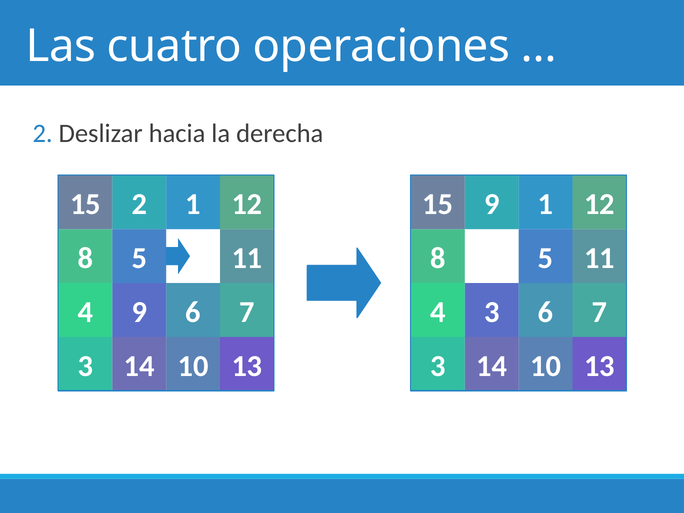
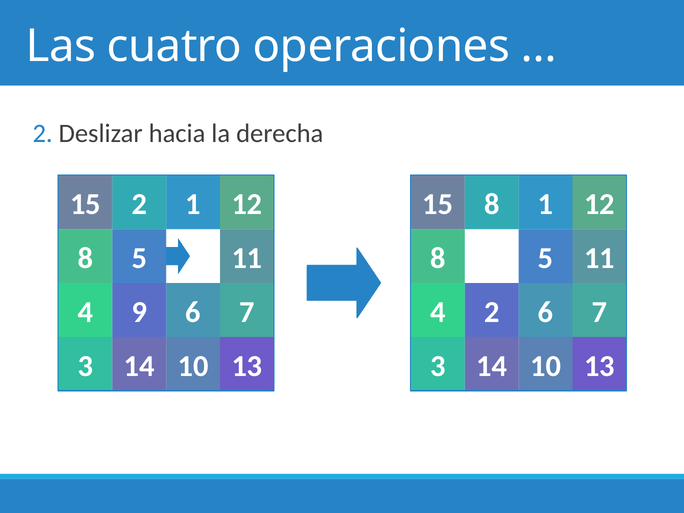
15 9: 9 -> 8 (492, 204)
4 3: 3 -> 2 (492, 312)
